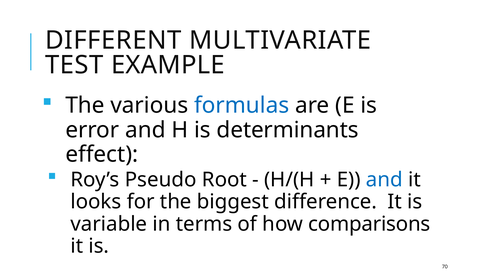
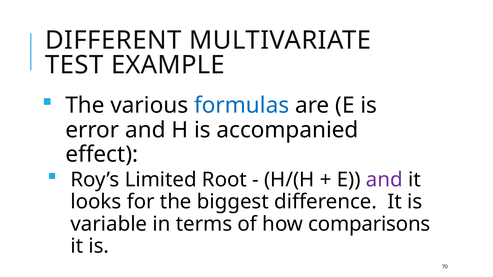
determinants: determinants -> accompanied (288, 130)
Pseudo: Pseudo -> Limited (161, 180)
and colour: blue -> purple (384, 180)
